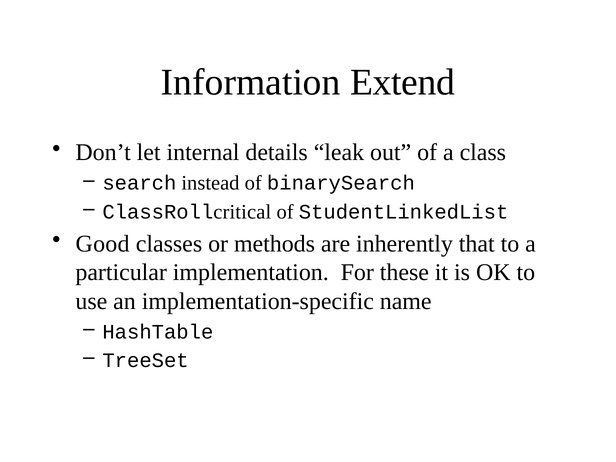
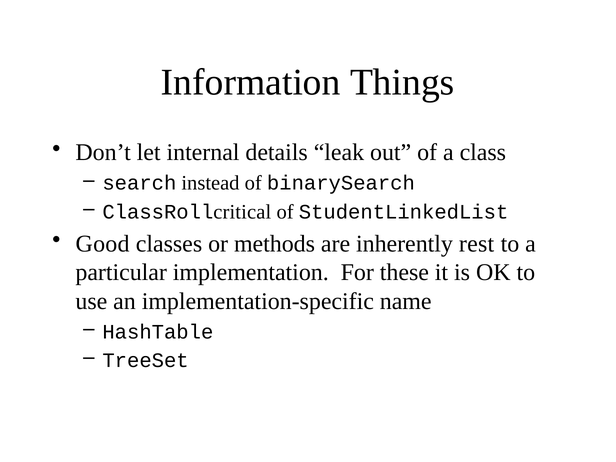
Extend: Extend -> Things (402, 82)
that: that -> rest (477, 244)
